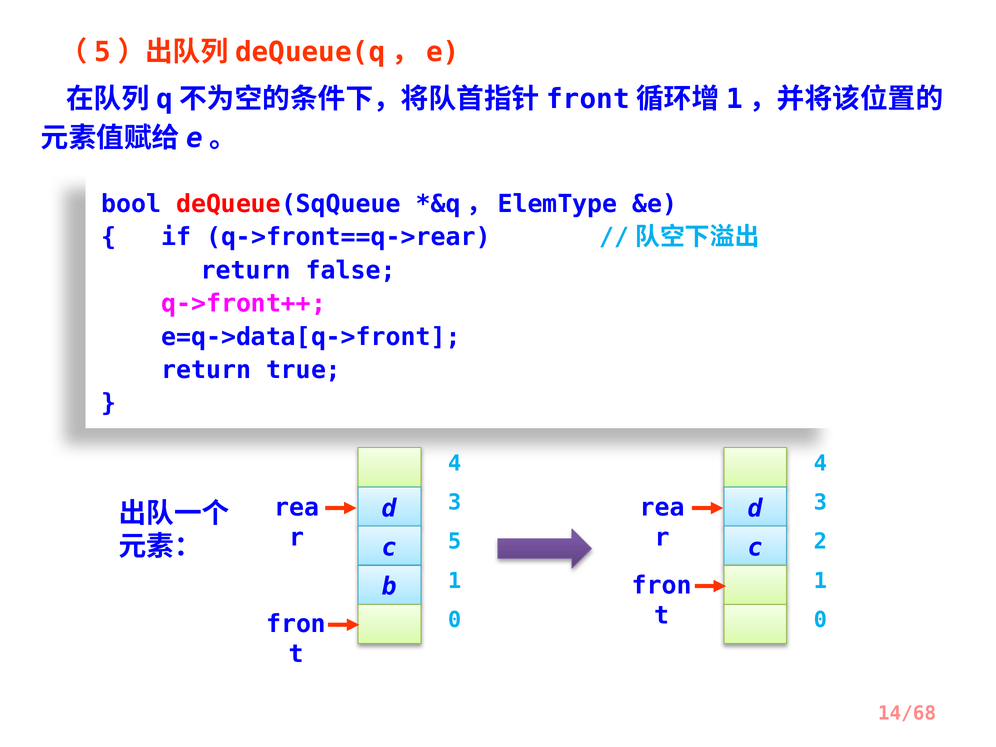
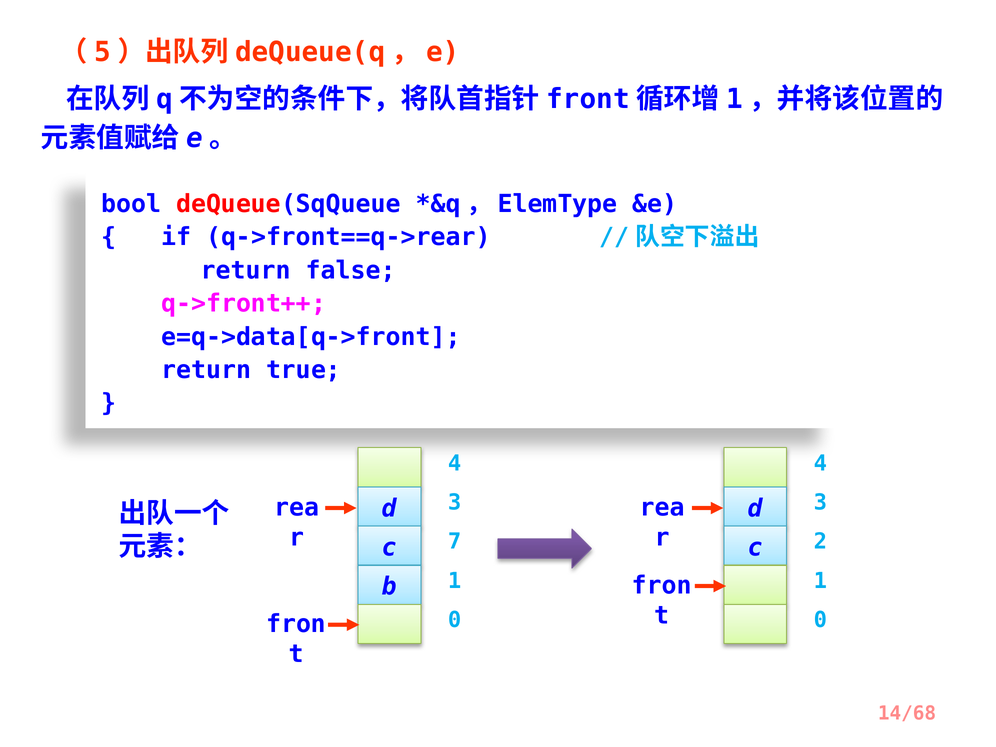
5: 5 -> 7 (455, 542)
